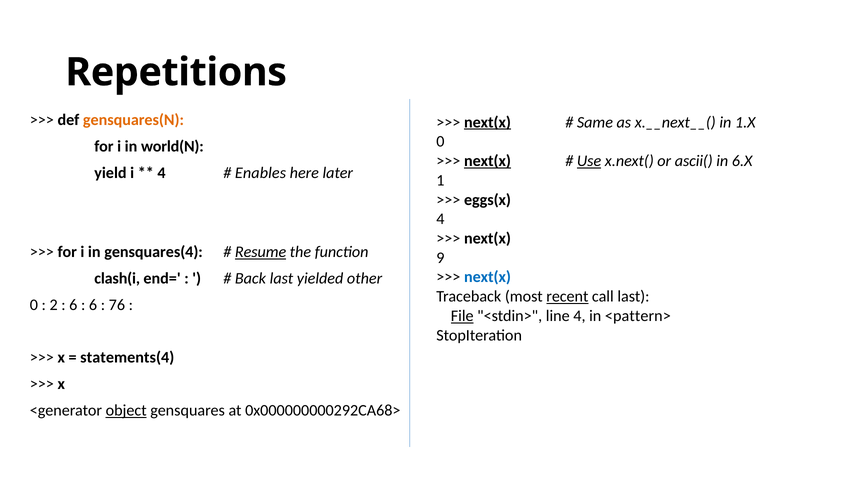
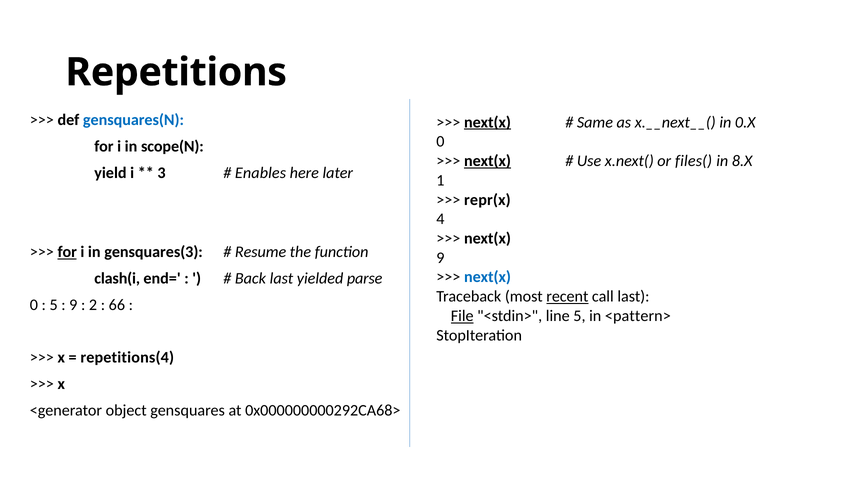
gensquares(N colour: orange -> blue (133, 120)
1.X: 1.X -> 0.X (745, 122)
world(N: world(N -> scope(N (172, 146)
Use underline: present -> none (589, 161)
ascii(: ascii( -> files( (694, 161)
6.X: 6.X -> 8.X (742, 161)
4: 4 -> 3 (162, 173)
eggs(x: eggs(x -> repr(x (487, 200)
for underline: none -> present (67, 252)
gensquares(4: gensquares(4 -> gensquares(3 (154, 252)
Resume underline: present -> none (261, 252)
other: other -> parse (365, 278)
2: 2 -> 5 (54, 305)
6: 6 -> 9 (73, 305)
6: 6 -> 2 (93, 305)
76: 76 -> 66 (117, 305)
line 4: 4 -> 5 (579, 316)
statements(4: statements(4 -> repetitions(4 (127, 357)
object underline: present -> none (126, 410)
